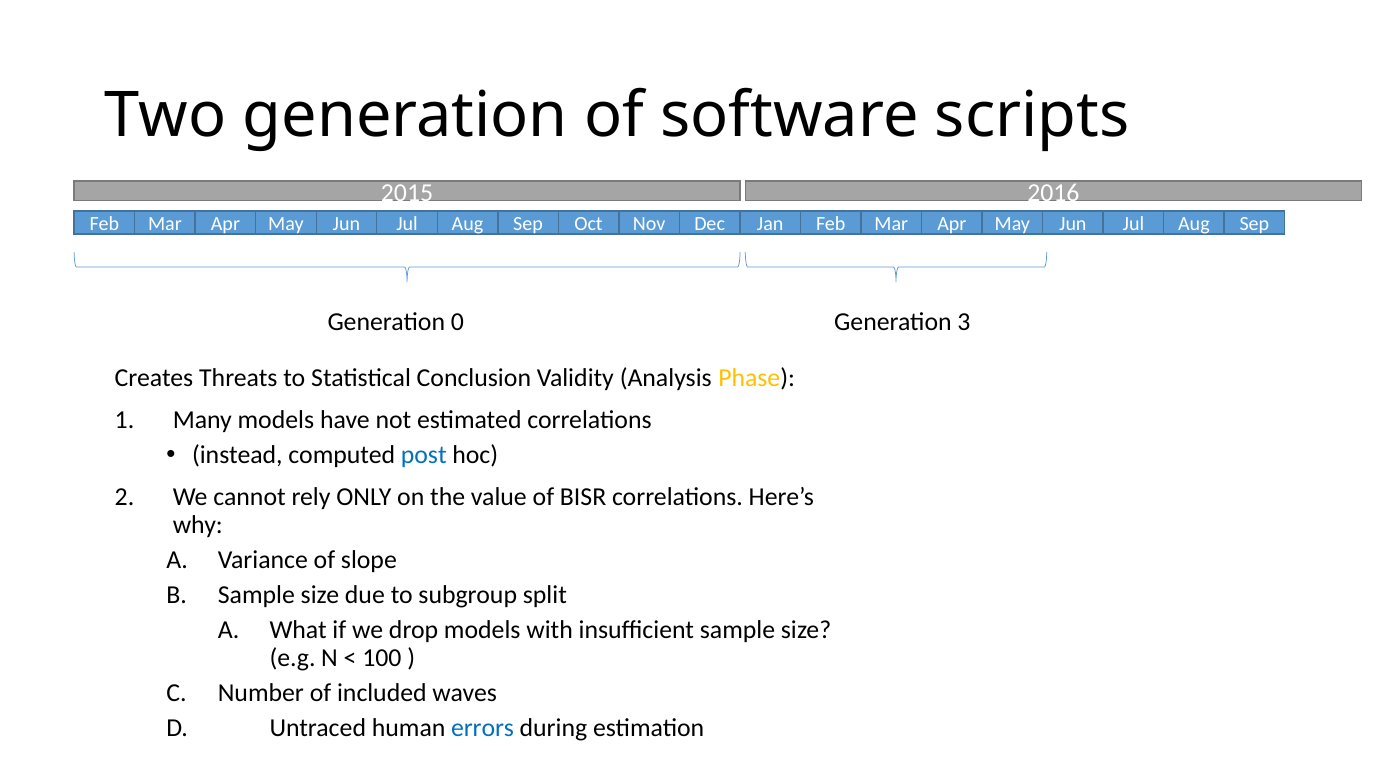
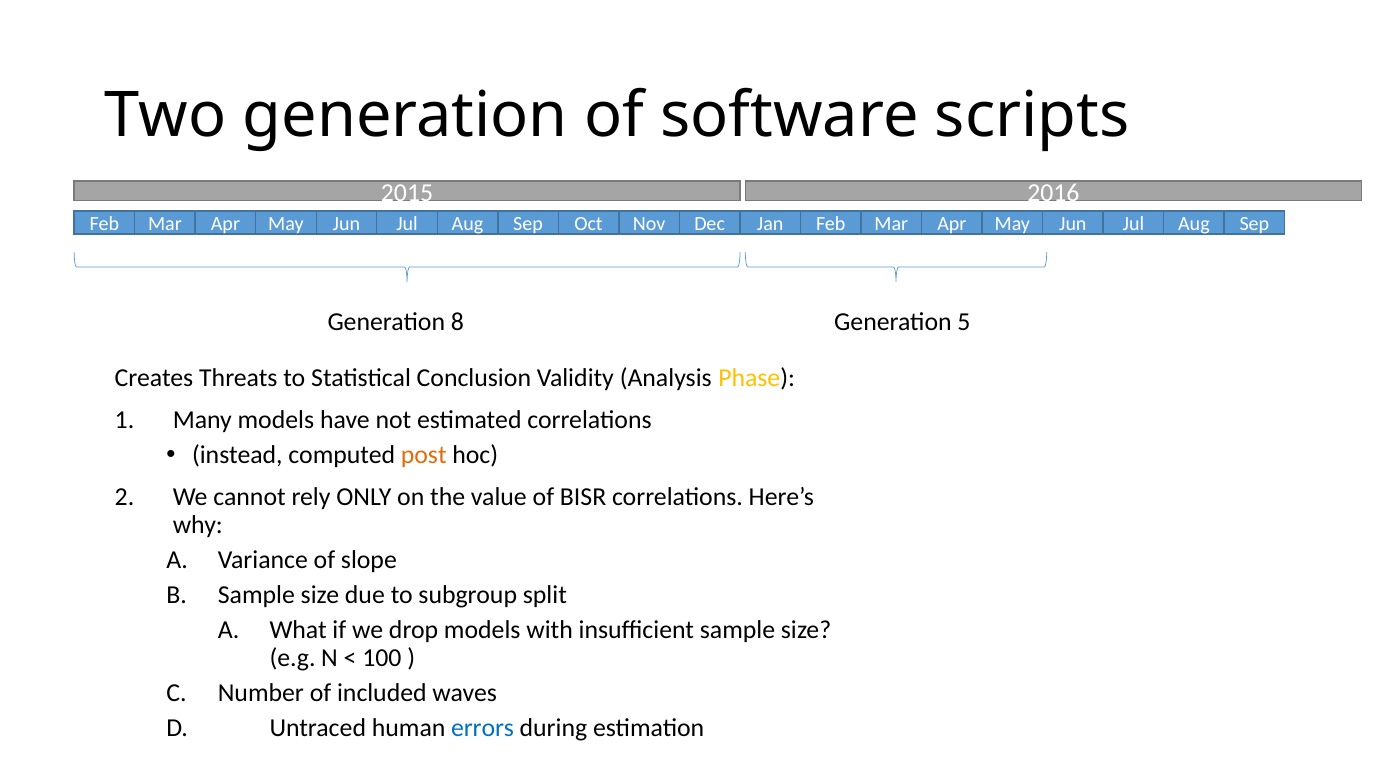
0: 0 -> 8 (457, 322)
3: 3 -> 5 (964, 322)
post colour: blue -> orange (424, 455)
